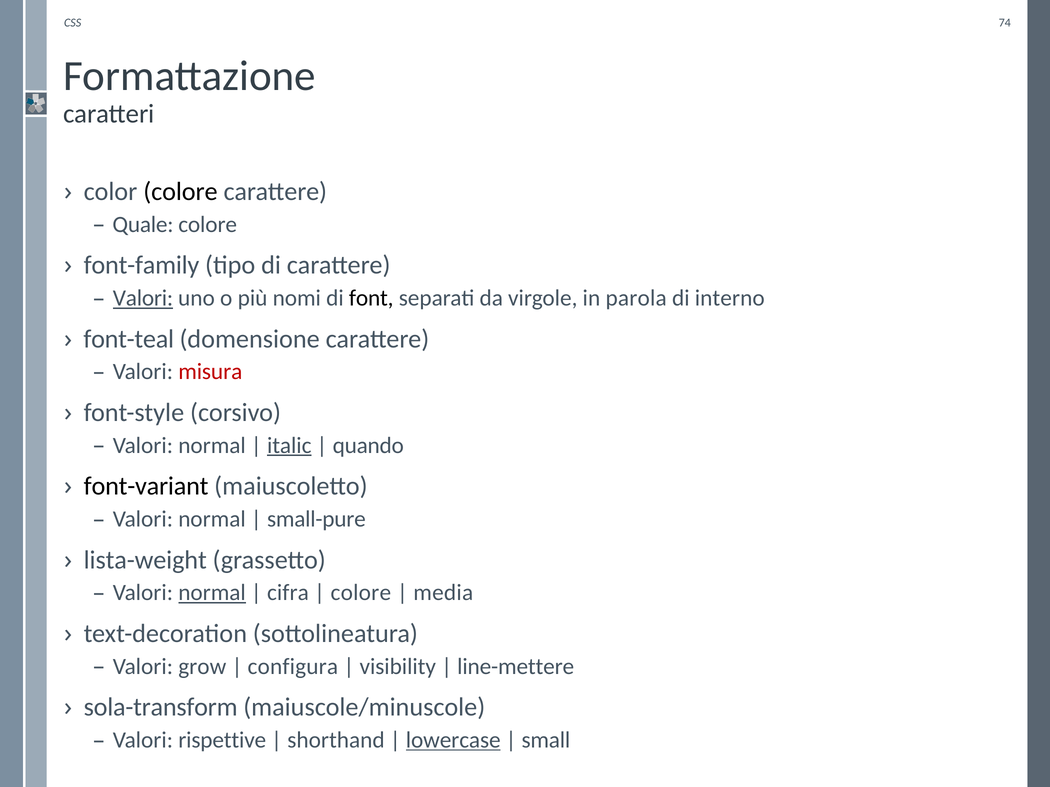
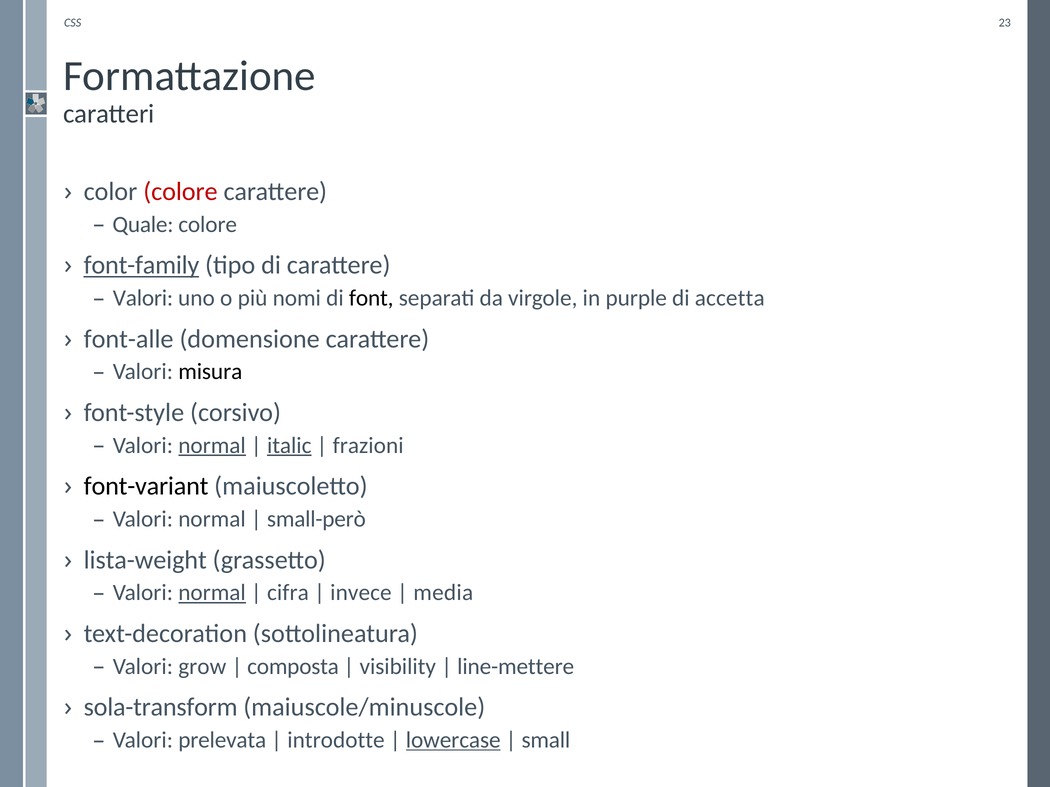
74: 74 -> 23 (1005, 23)
colore colour: black -> red (181, 192)
font-family underline: none -> present (142, 265)
Valori underline: present -> none (143, 298)
parola: parola -> purple (636, 298)
interno: interno -> accetta (730, 298)
font-teal: font-teal -> font-alle (129, 339)
misura colour: red -> black (210, 372)
normal underline: none -> present (212, 446)
quando: quando -> frazioni (368, 446)
small-pure: small-pure -> small-però (316, 519)
colore: colore -> invece (361, 593)
configura: configura -> composta (293, 667)
rispettive: rispettive -> prelevata (222, 740)
shorthand: shorthand -> introdotte (336, 740)
